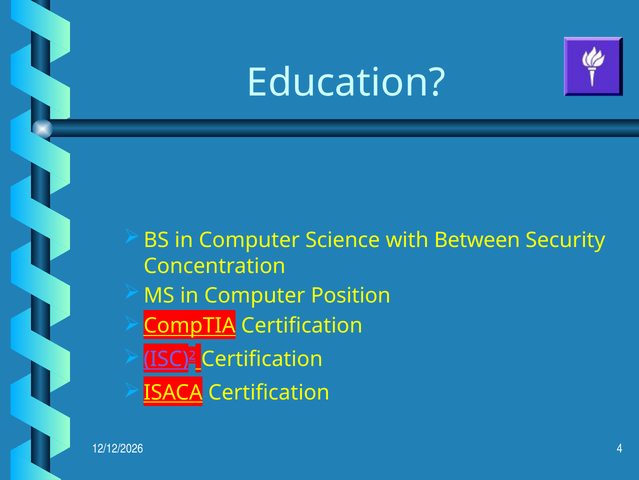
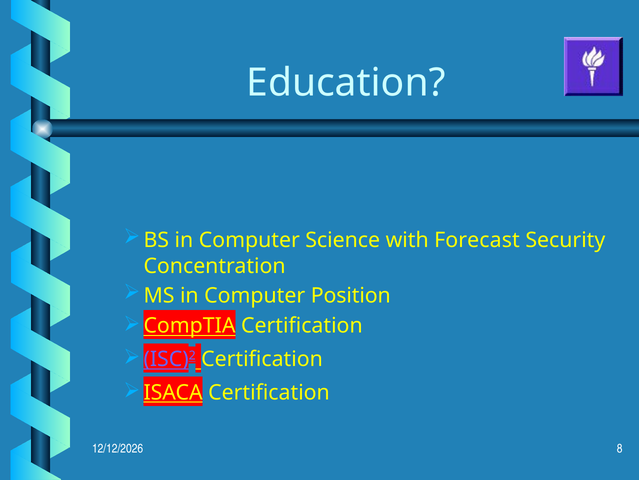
Between: Between -> Forecast (477, 240)
4: 4 -> 8 (620, 448)
